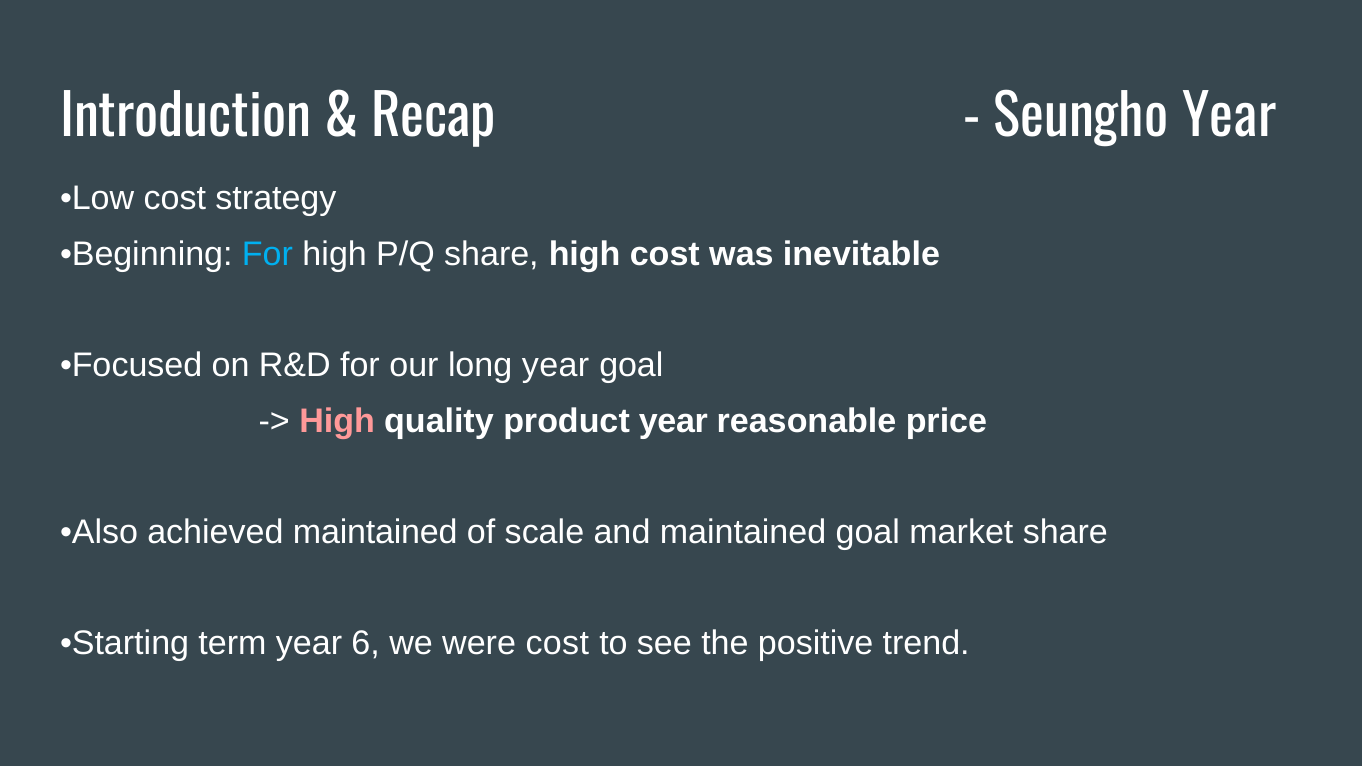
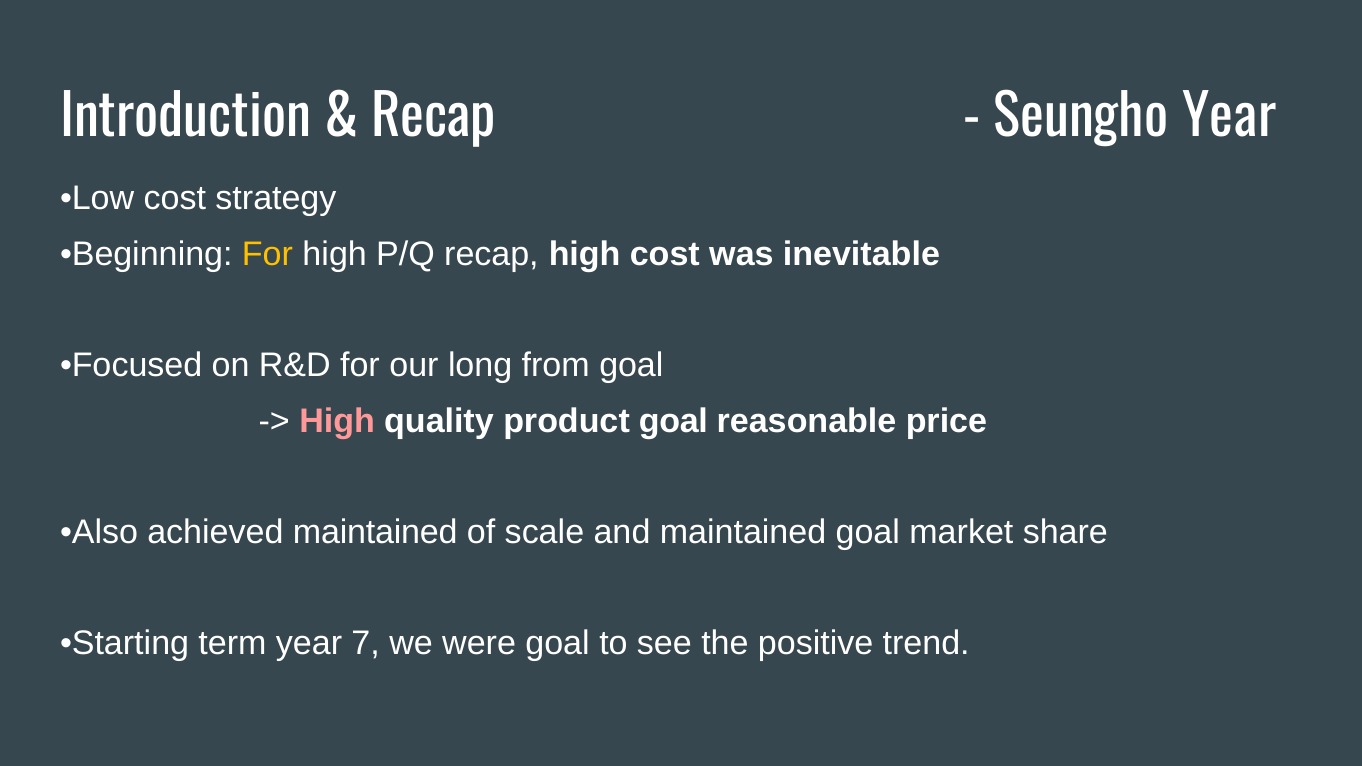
For colour: light blue -> yellow (267, 254)
P/Q share: share -> recap (491, 254)
long year: year -> from (556, 365)
product year: year -> goal (673, 421)
6: 6 -> 7 (366, 644)
were cost: cost -> goal (558, 644)
